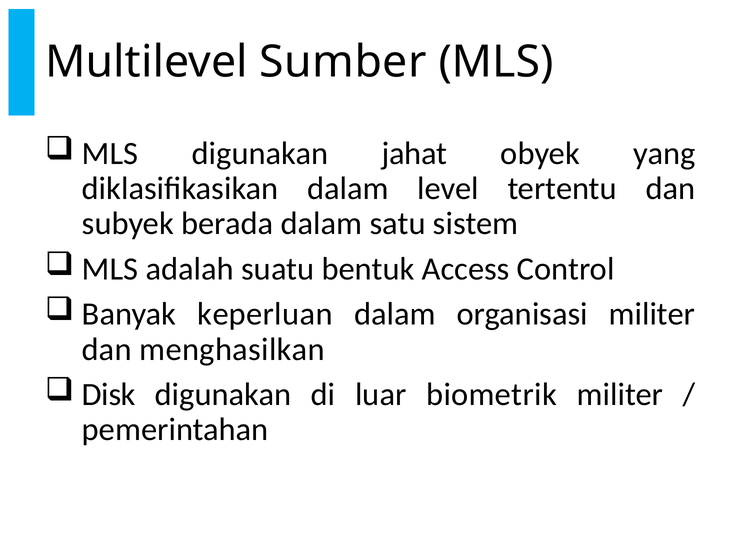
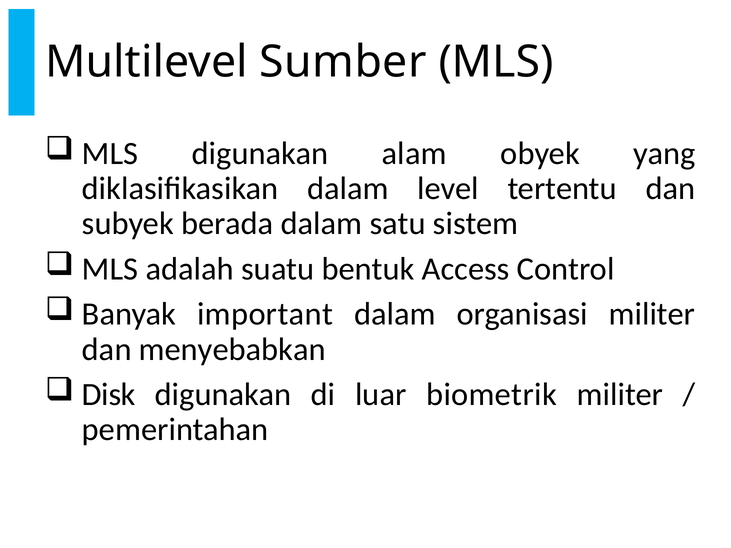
jahat: jahat -> alam (414, 154)
keperluan: keperluan -> important (265, 314)
menghasilkan: menghasilkan -> menyebabkan (232, 350)
